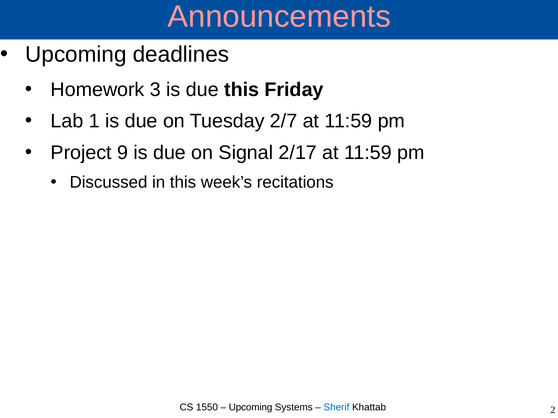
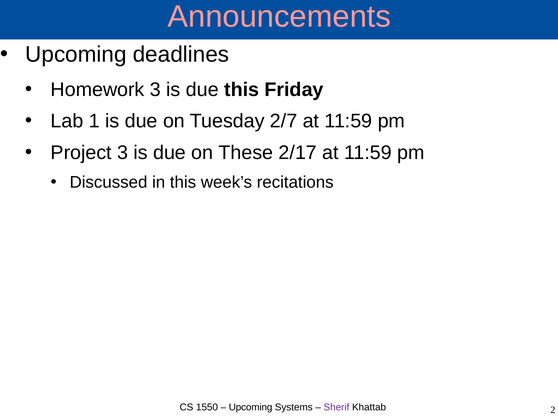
Project 9: 9 -> 3 (123, 153)
Signal: Signal -> These (246, 153)
Sherif colour: blue -> purple (336, 408)
